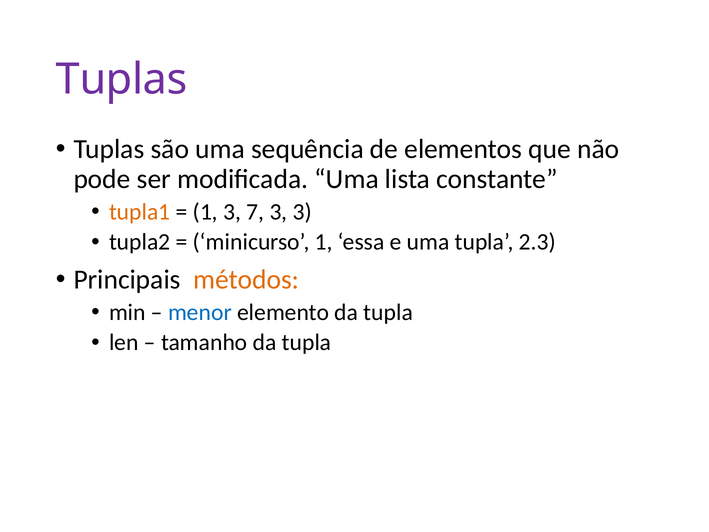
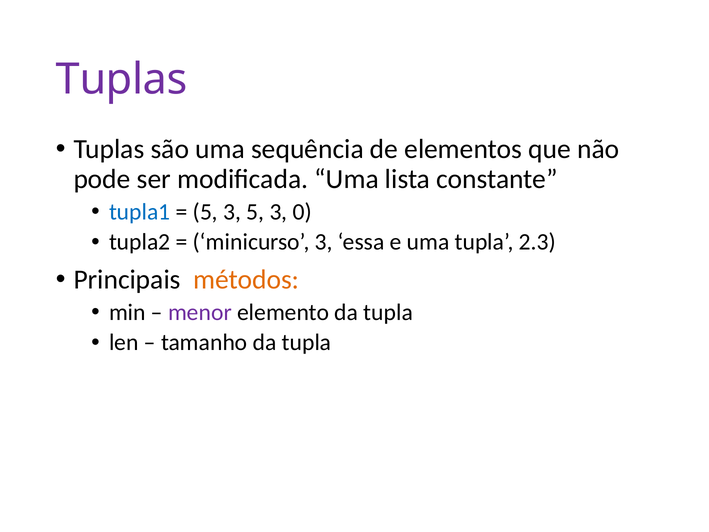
tupla1 colour: orange -> blue (140, 212)
1: 1 -> 5 (205, 212)
3 7: 7 -> 5 (255, 212)
3 3: 3 -> 0 (302, 212)
minicurso 1: 1 -> 3 (324, 242)
menor colour: blue -> purple (200, 312)
